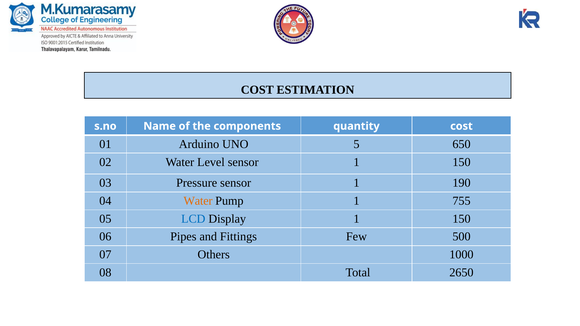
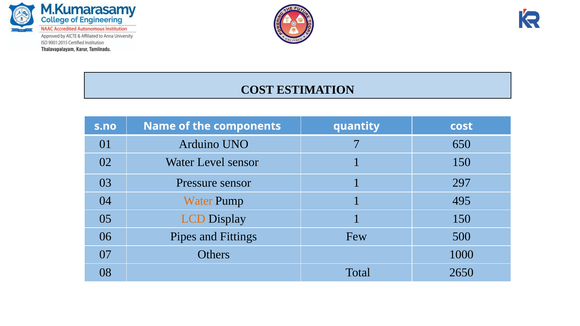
5: 5 -> 7 (356, 144)
190: 190 -> 297 (462, 183)
755: 755 -> 495 (462, 201)
LCD colour: blue -> orange (193, 219)
